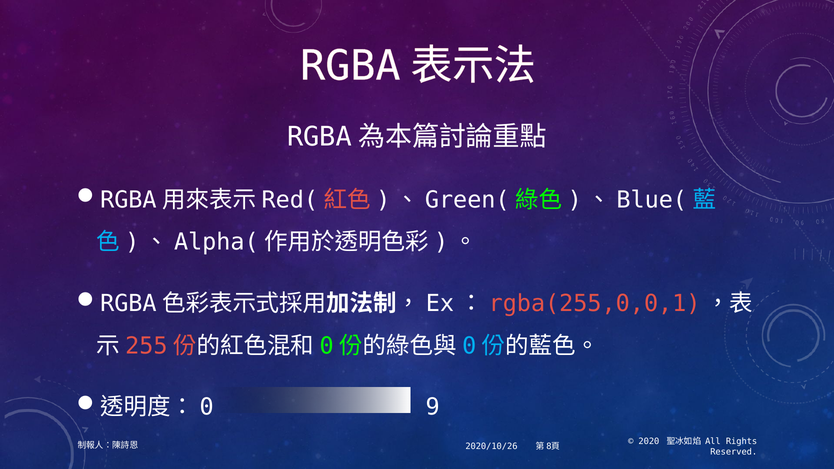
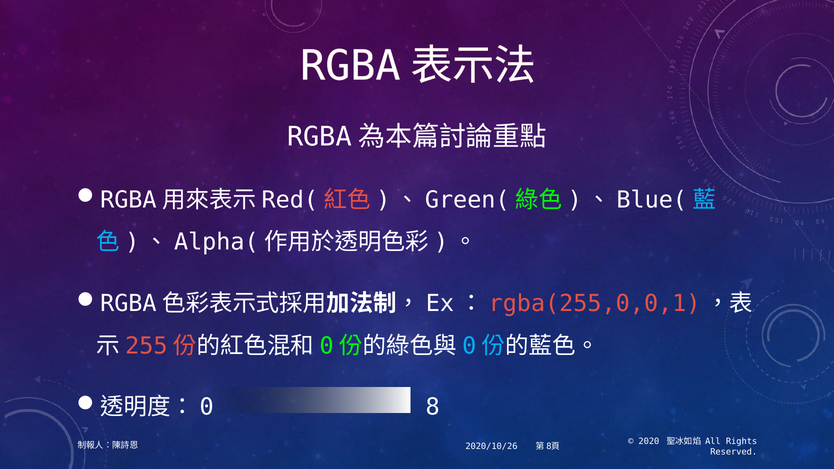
9: 9 -> 8 (433, 407)
